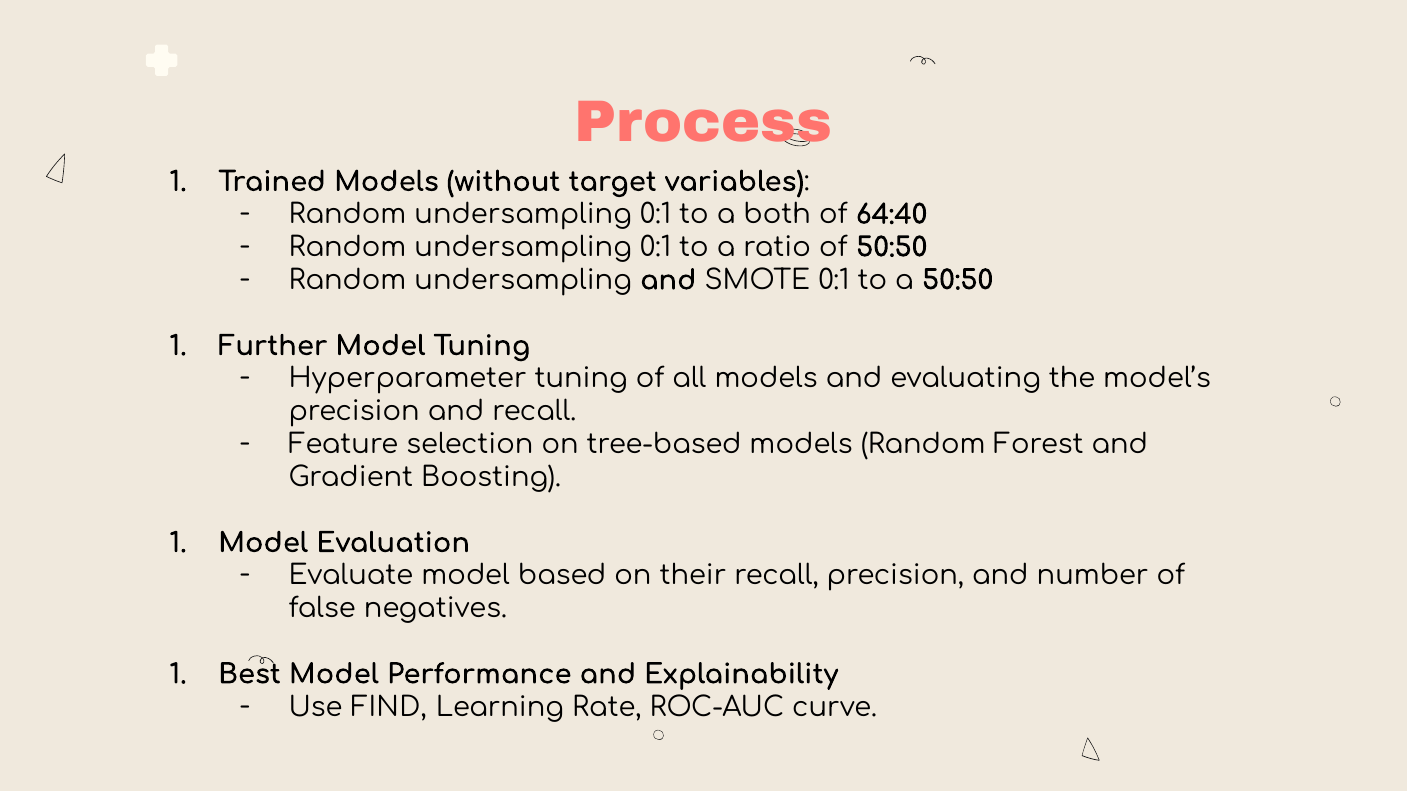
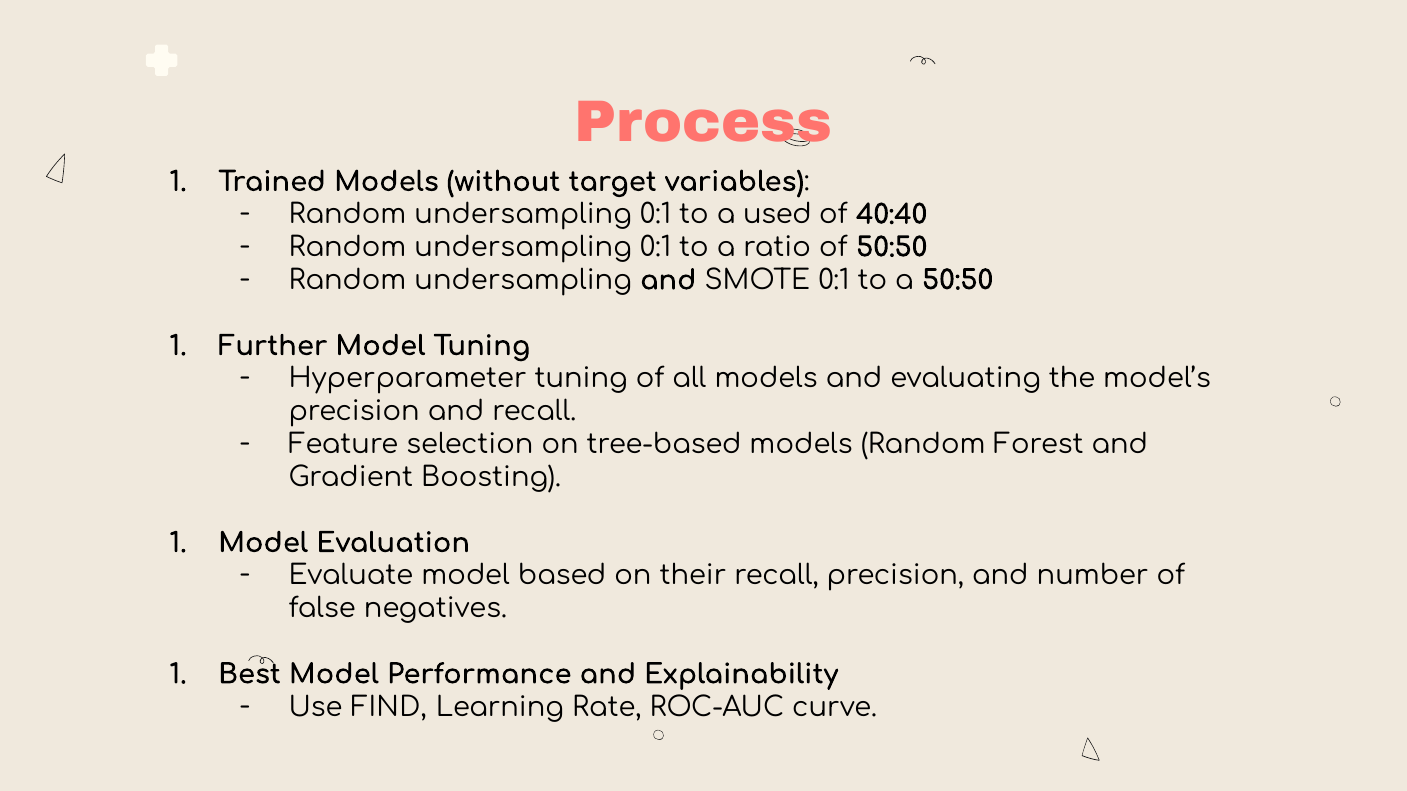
both: both -> used (777, 215)
64:40: 64:40 -> 40:40 (892, 215)
